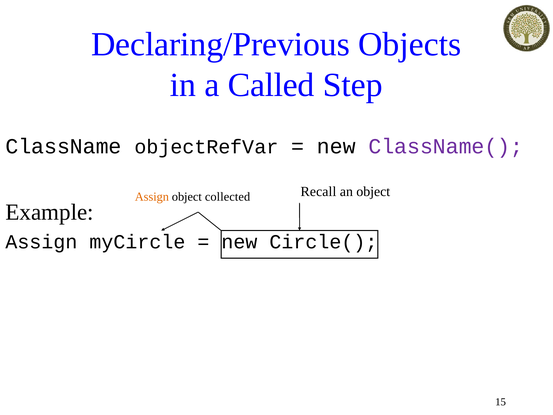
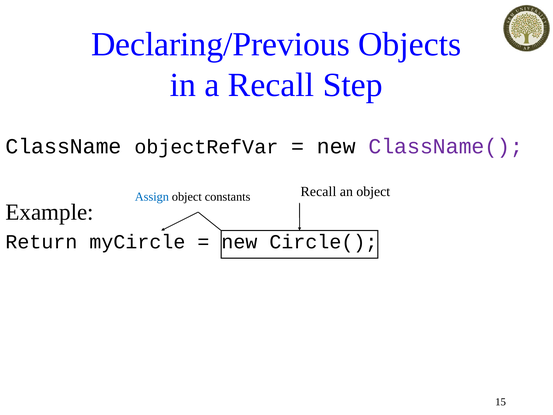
a Called: Called -> Recall (271, 85)
Assign colour: orange -> blue (152, 197)
collected: collected -> constants (228, 197)
Assign: Assign -> Return (42, 242)
